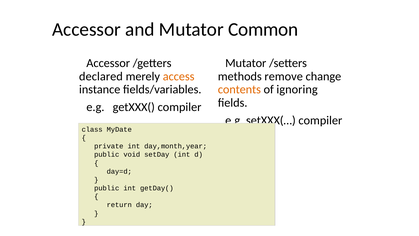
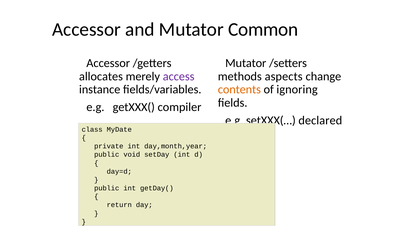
declared: declared -> allocates (101, 76)
access colour: orange -> purple (179, 76)
remove: remove -> aspects (284, 76)
compiler: compiler -> declared (320, 120)
